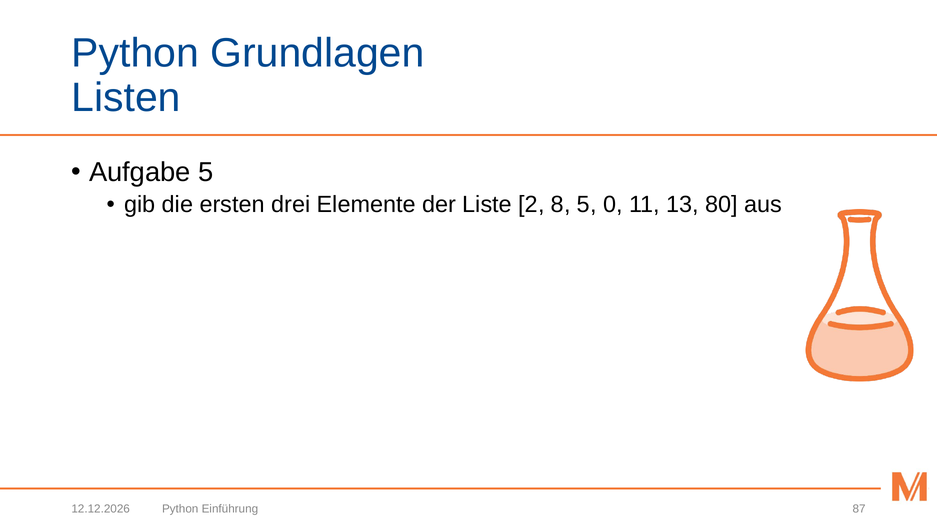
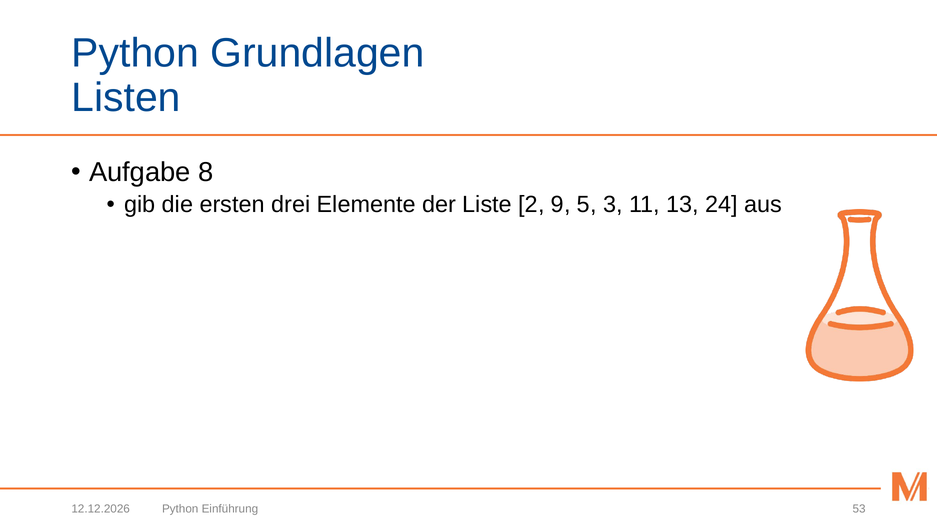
Aufgabe 5: 5 -> 8 (206, 172)
8: 8 -> 9 (561, 205)
0: 0 -> 3 (613, 205)
80: 80 -> 24 (722, 205)
87: 87 -> 53 (859, 509)
